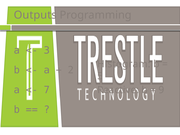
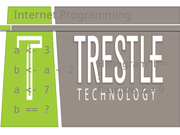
Outputs: Outputs -> Internet (35, 15)
